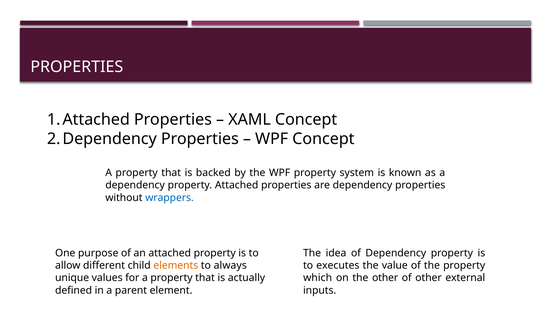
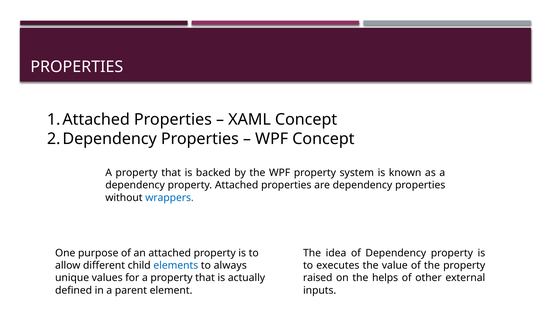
elements colour: orange -> blue (176, 265)
which: which -> raised (318, 278)
the other: other -> helps (385, 278)
